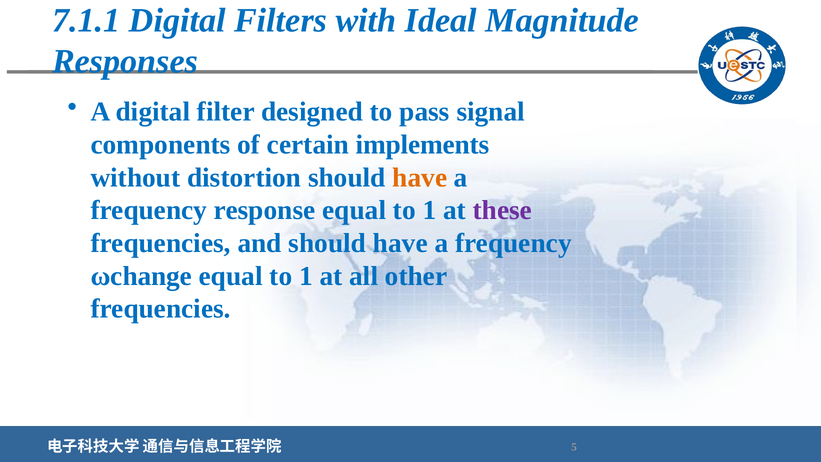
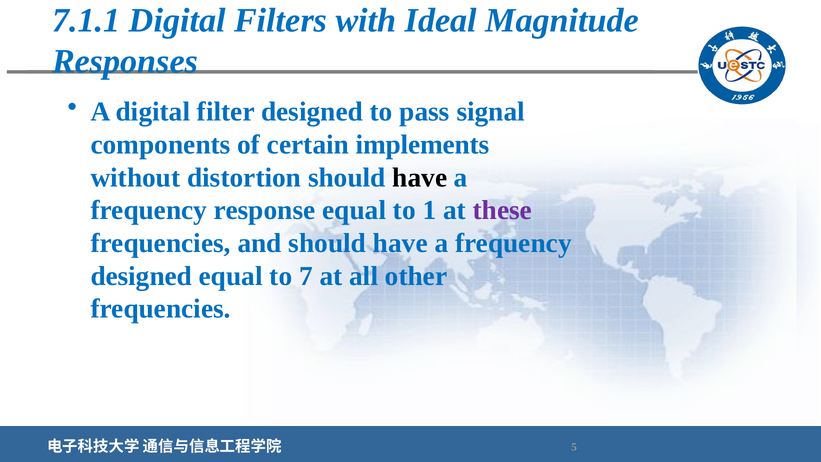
have colour: orange -> black (420, 177)
ωchange: ωchange -> designed (141, 276)
1: 1 -> 7 (306, 276)
